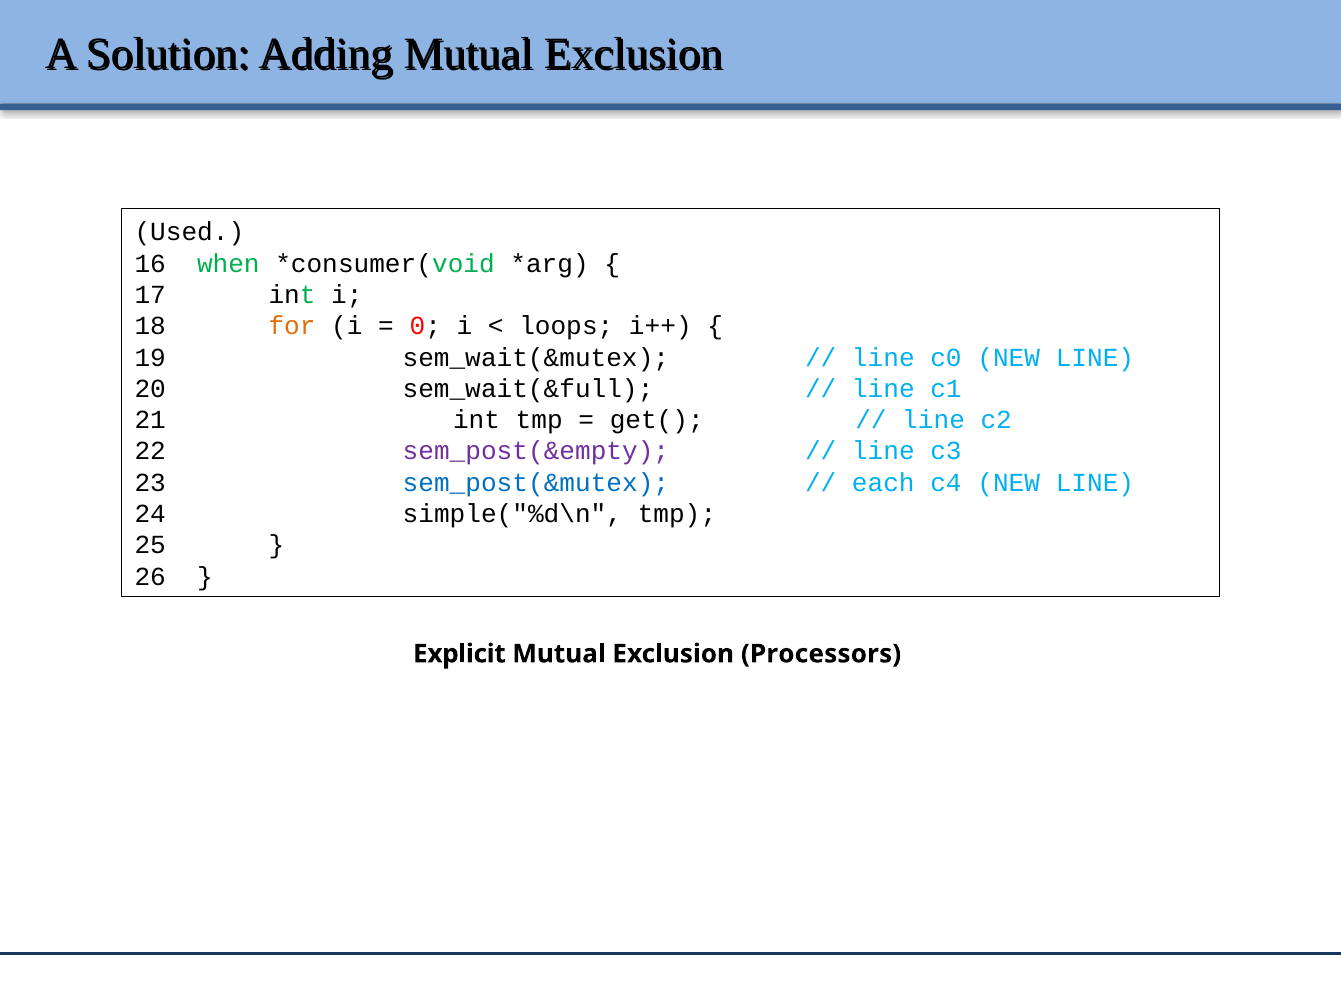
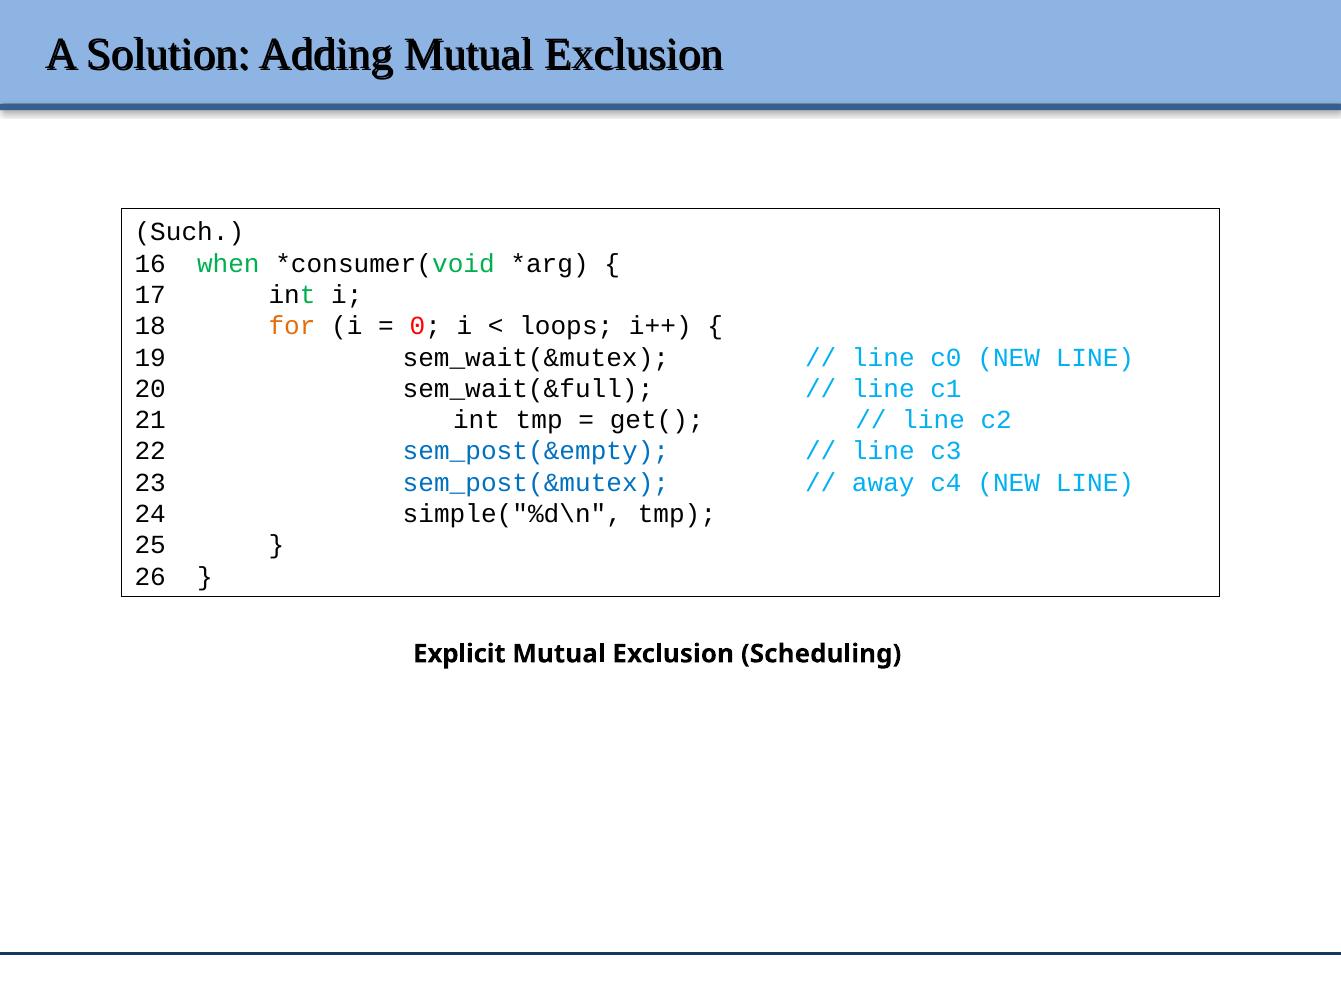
Used: Used -> Such (189, 232)
sem_post(&empty colour: purple -> blue (536, 451)
each: each -> away (883, 483)
Processors: Processors -> Scheduling (821, 654)
